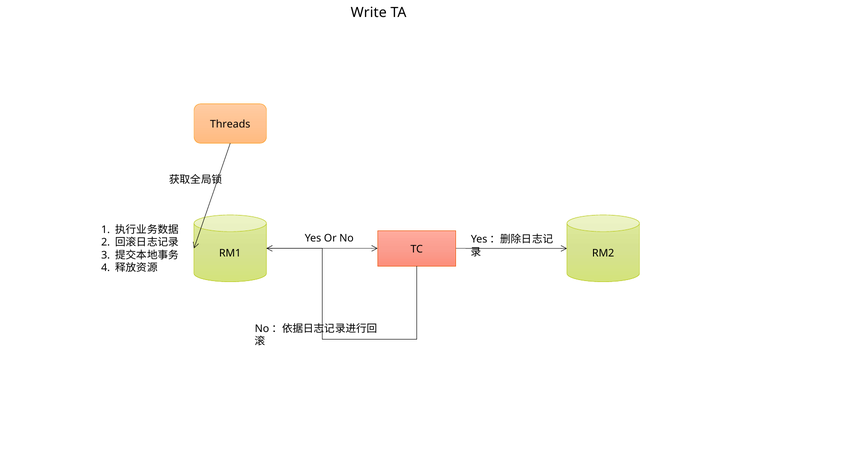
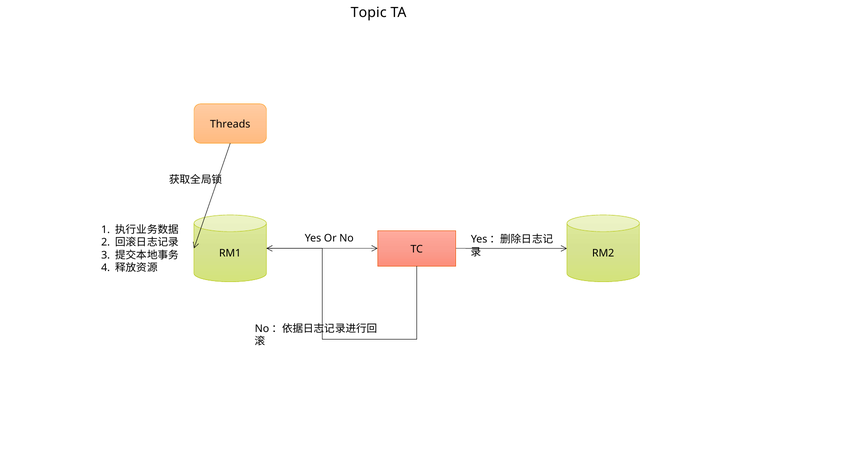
Write: Write -> Topic (369, 13)
